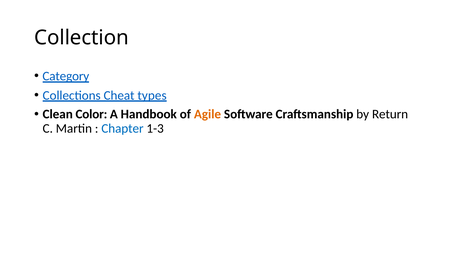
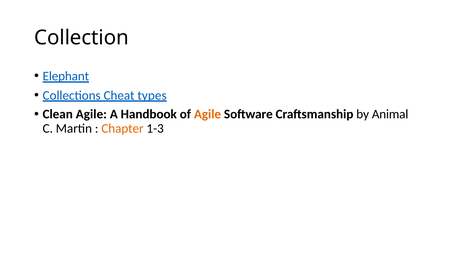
Category: Category -> Elephant (66, 76)
Clean Color: Color -> Agile (91, 114)
Return: Return -> Animal (390, 114)
Chapter colour: blue -> orange (122, 128)
